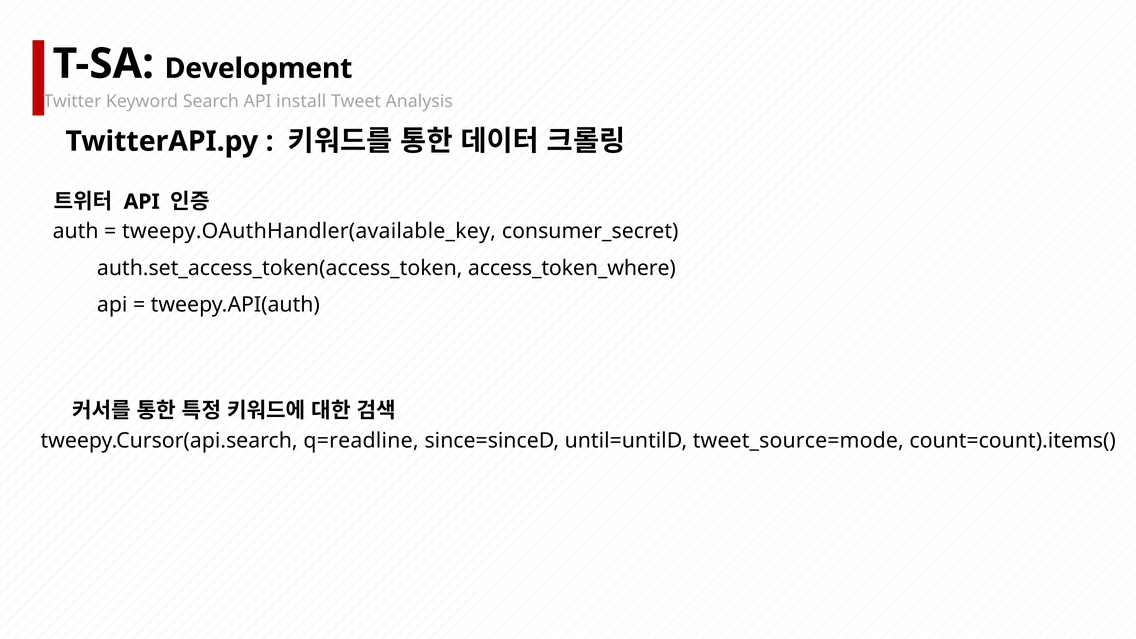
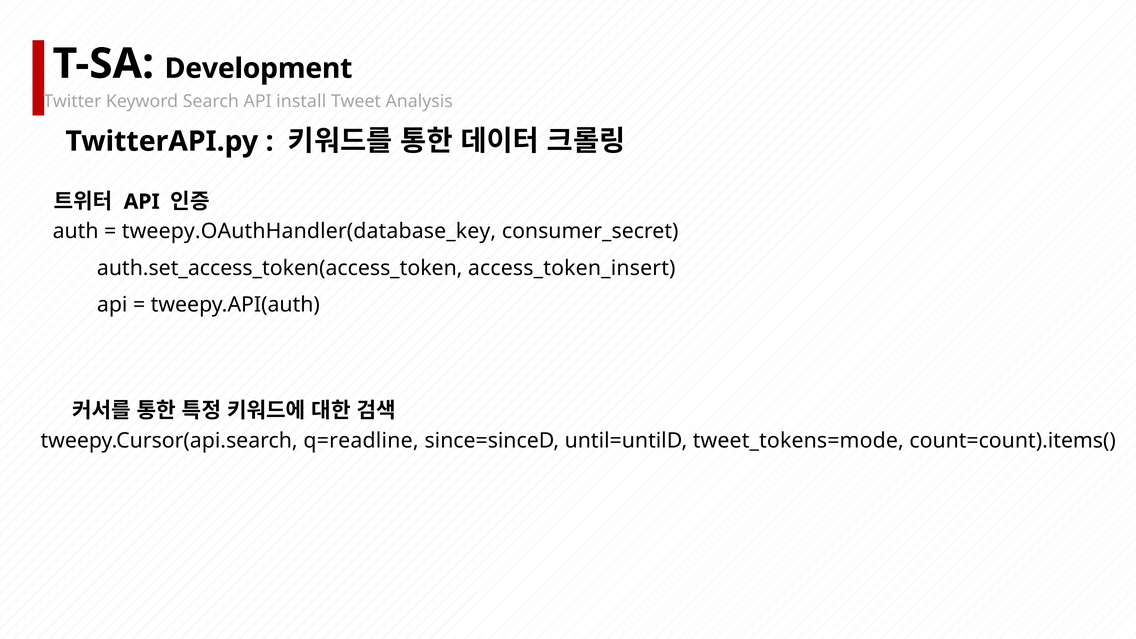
tweepy.OAuthHandler(available_key: tweepy.OAuthHandler(available_key -> tweepy.OAuthHandler(database_key (309, 231)
access_token_where: access_token_where -> access_token_insert (572, 268)
tweet_source=mode: tweet_source=mode -> tweet_tokens=mode (798, 440)
